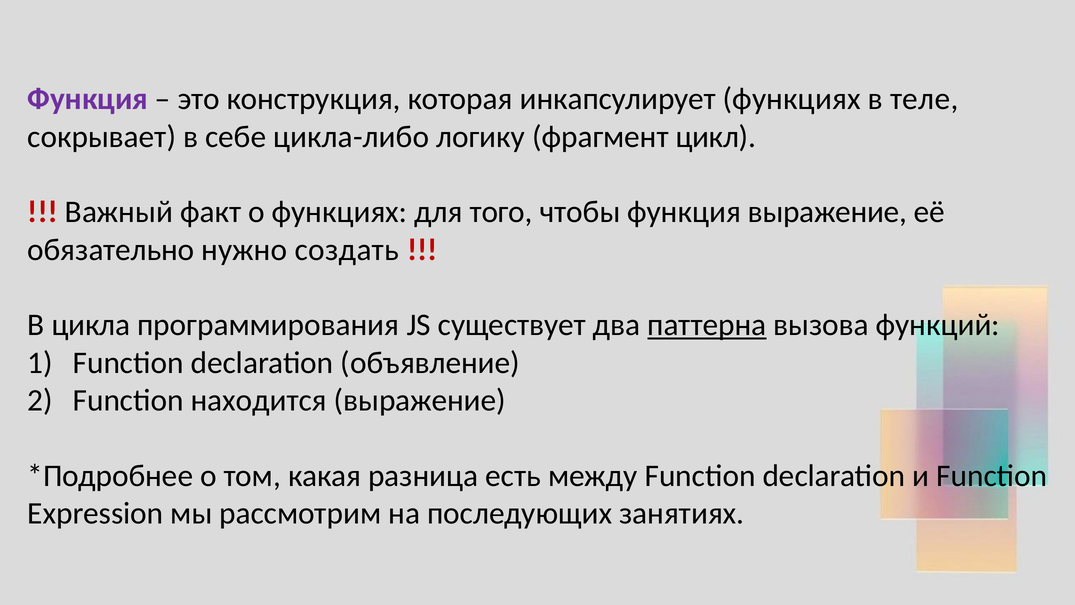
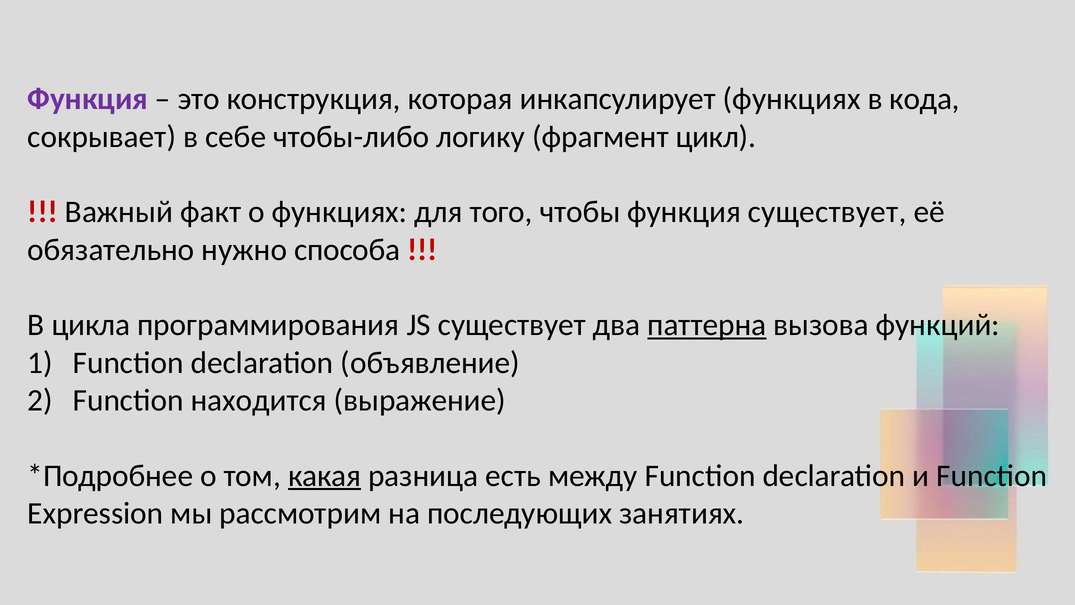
теле: теле -> кода (925, 99)
цикла-либо: цикла-либо -> чтобы-либо (351, 137)
функция выражение: выражение -> существует (827, 212)
создать: создать -> способа (347, 250)
какая underline: none -> present (325, 475)
